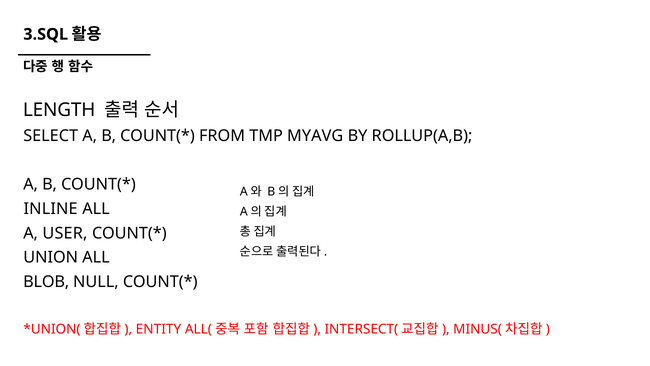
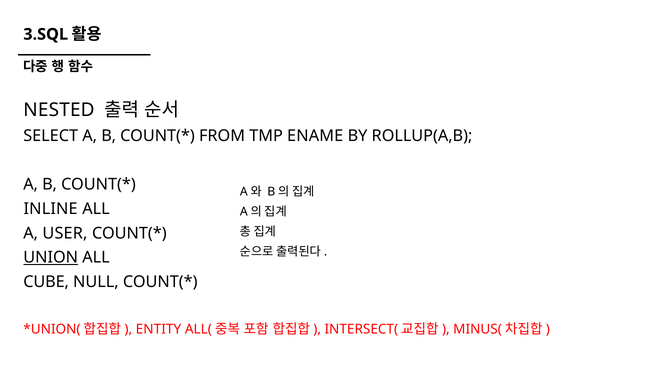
LENGTH: LENGTH -> NESTED (59, 110)
MYAVG: MYAVG -> ENAME (315, 136)
UNION underline: none -> present (51, 257)
BLOB: BLOB -> CUBE (46, 282)
